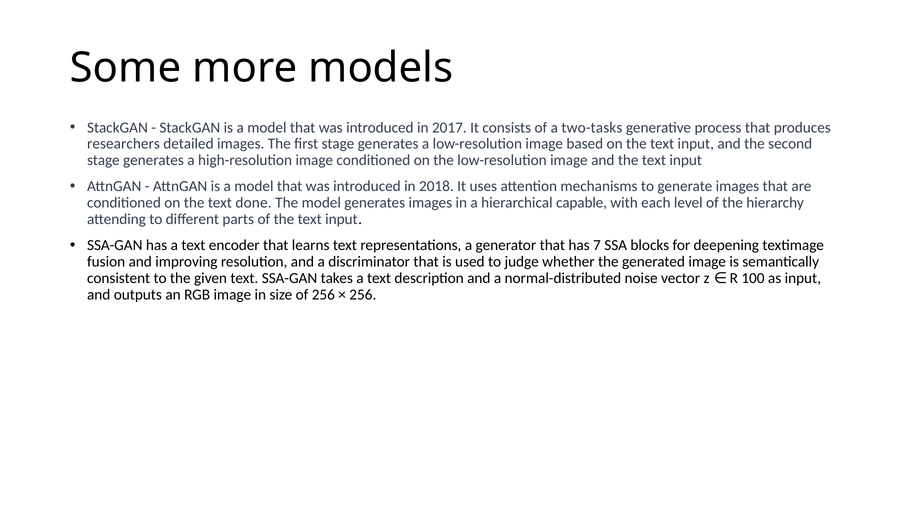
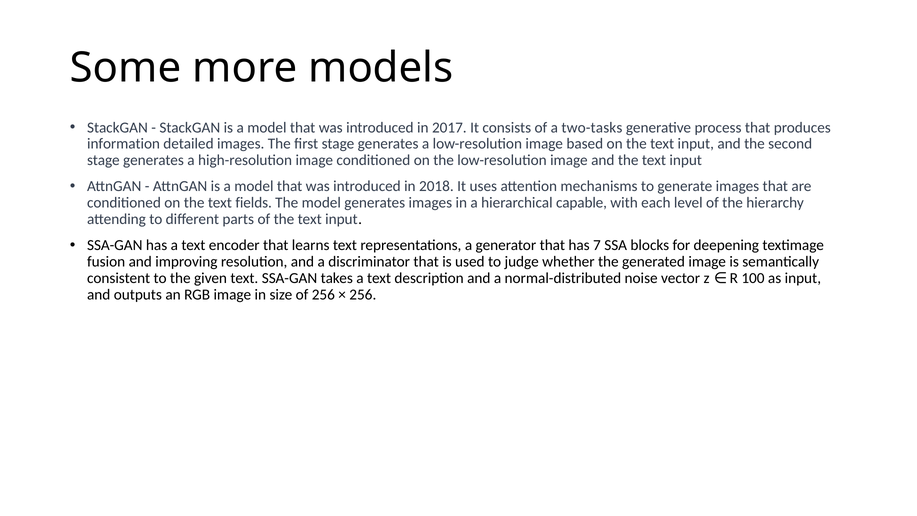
researchers: researchers -> information (124, 144)
done: done -> fields (254, 203)
